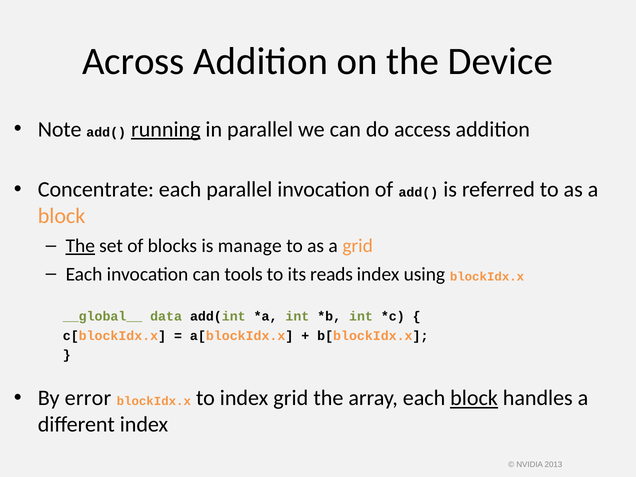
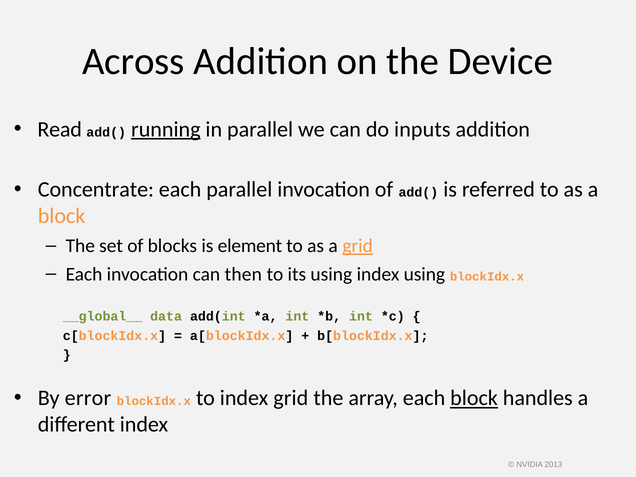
Note: Note -> Read (60, 129)
access: access -> inputs (422, 129)
The underline: present -> none (80, 246)
manage: manage -> element (250, 246)
grid underline: none -> present (358, 246)
tools: tools -> then (243, 274)
its reads: reads -> using (331, 274)
